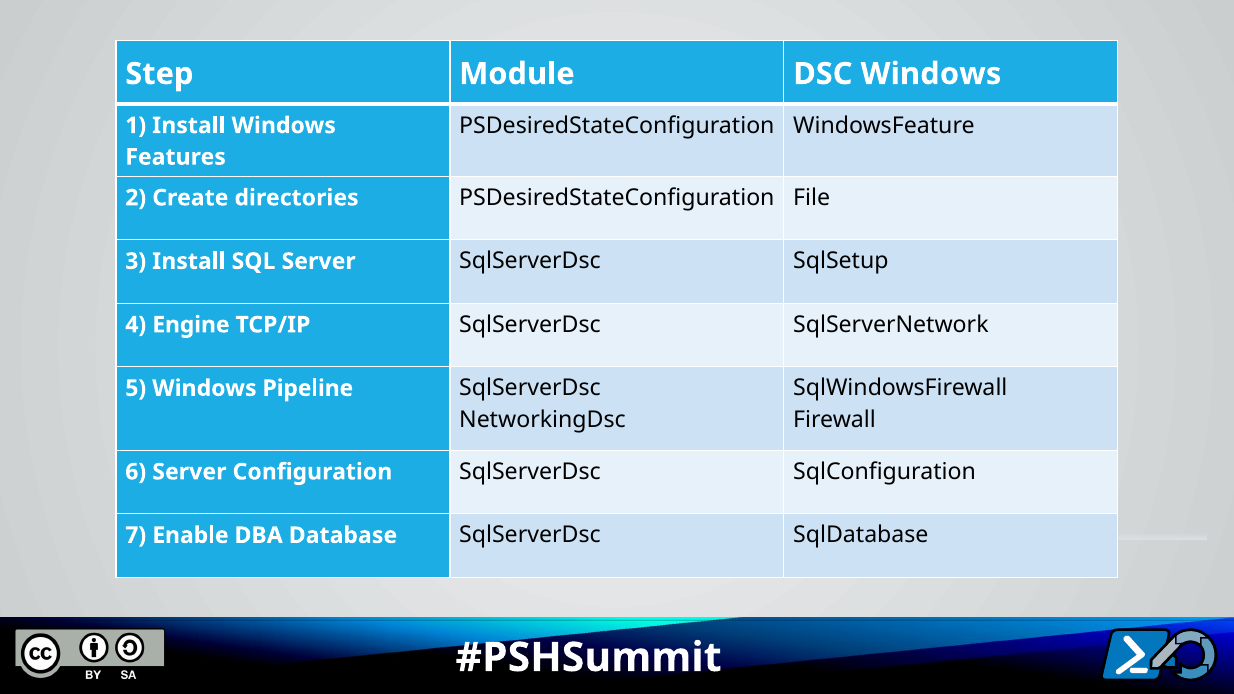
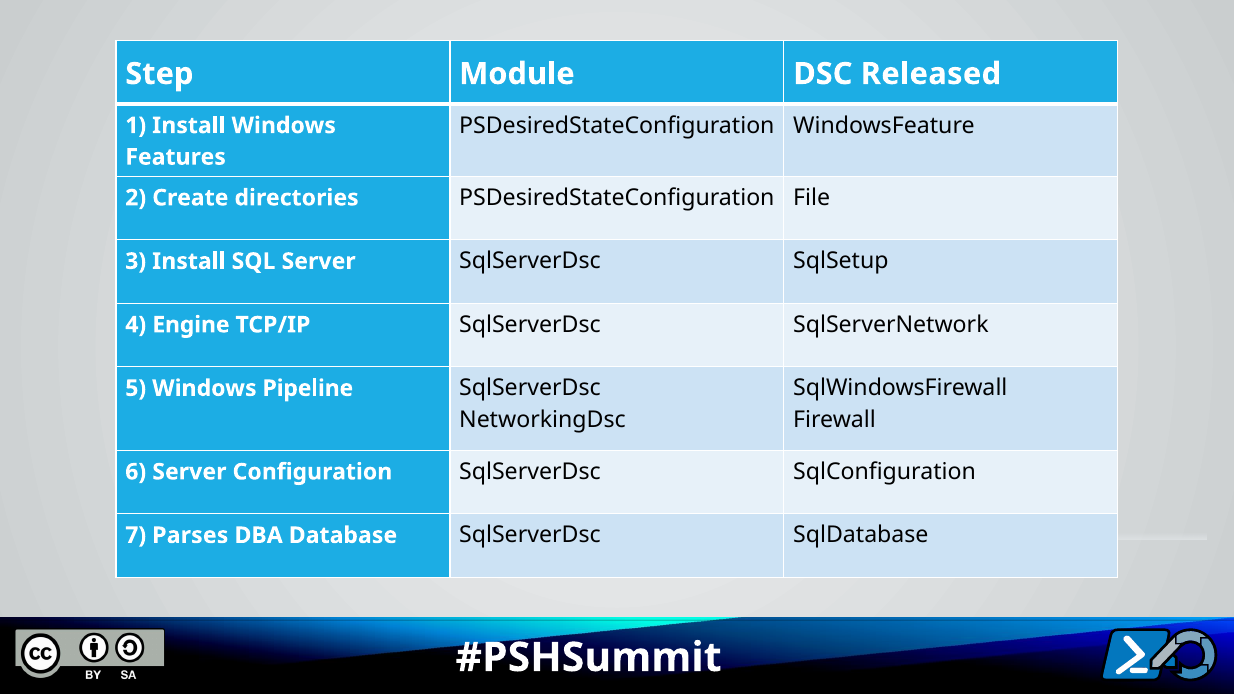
DSC Windows: Windows -> Released (931, 74)
Enable: Enable -> Parses (190, 535)
